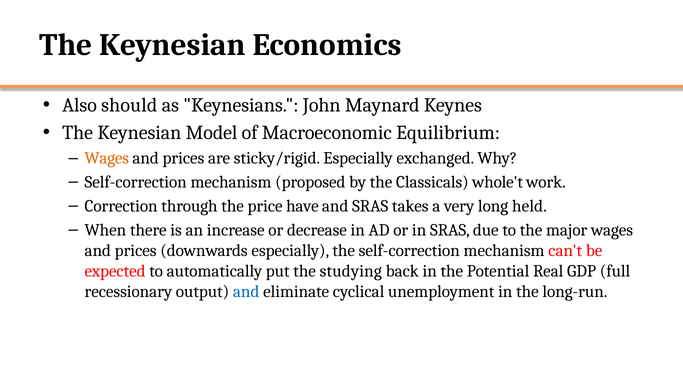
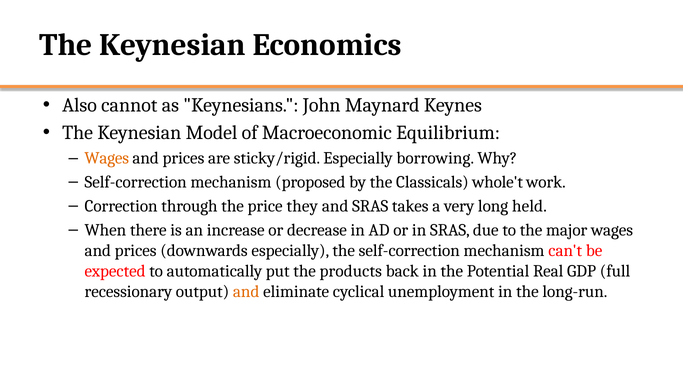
should: should -> cannot (129, 105)
exchanged: exchanged -> borrowing (435, 158)
have: have -> they (302, 206)
studying: studying -> products (351, 271)
and colour: blue -> orange (246, 292)
